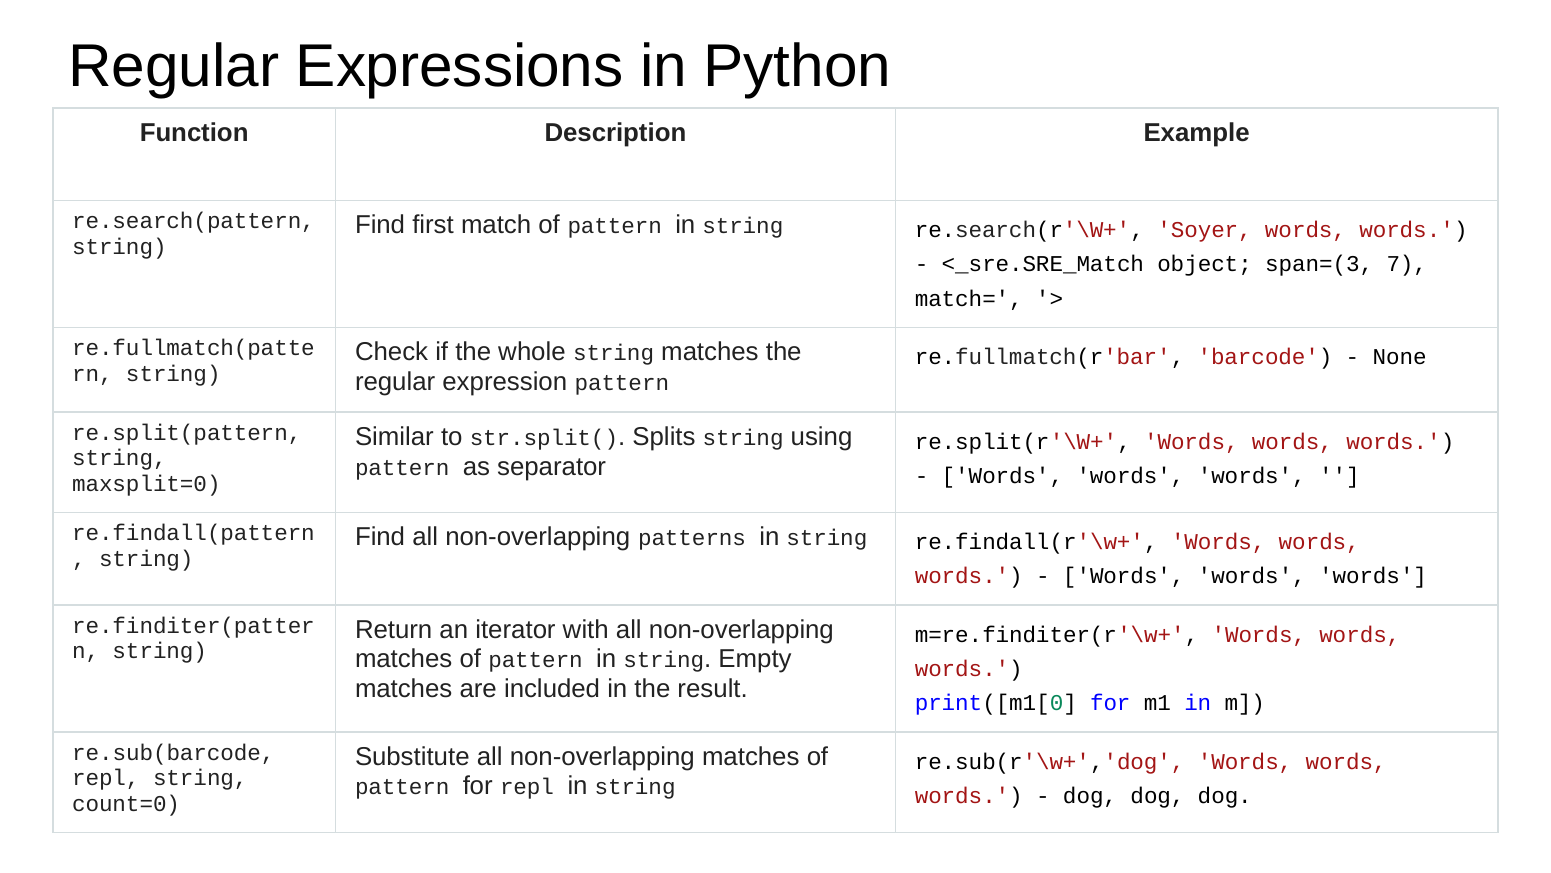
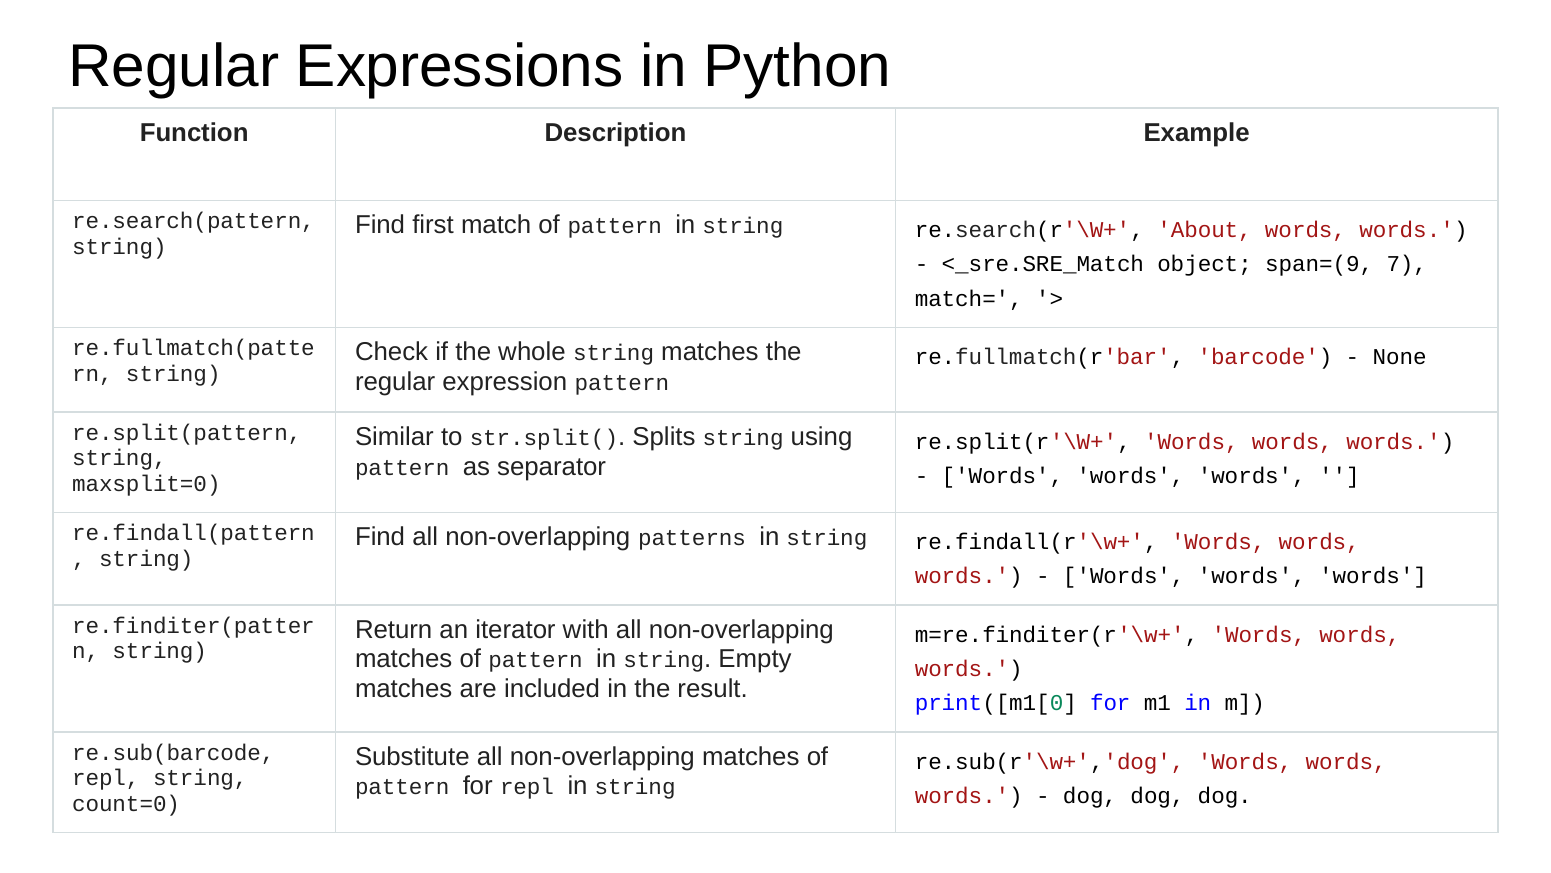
Soyer: Soyer -> About (1205, 230)
span=(3: span=(3 -> span=(9 (1319, 264)
